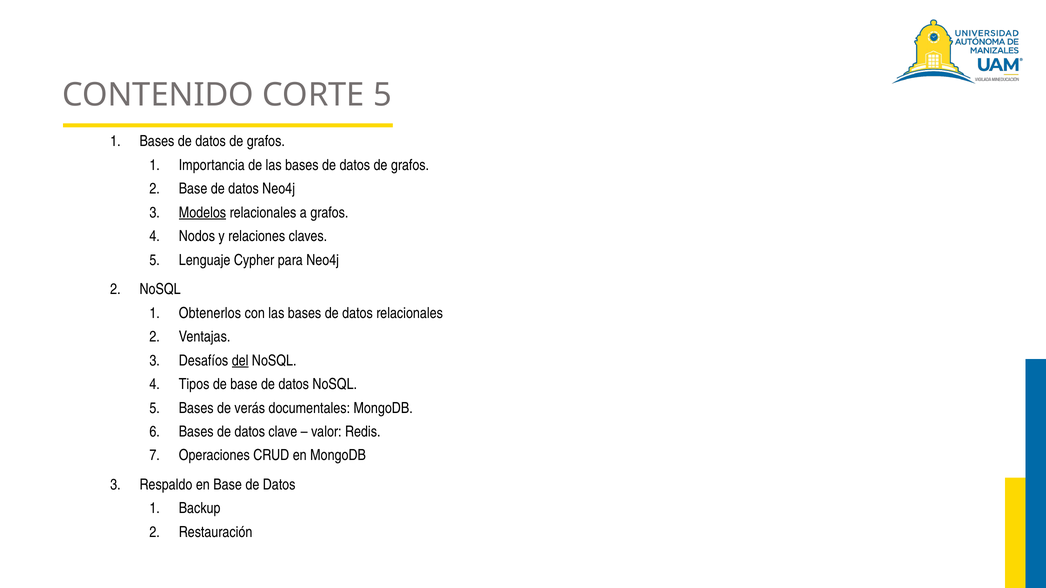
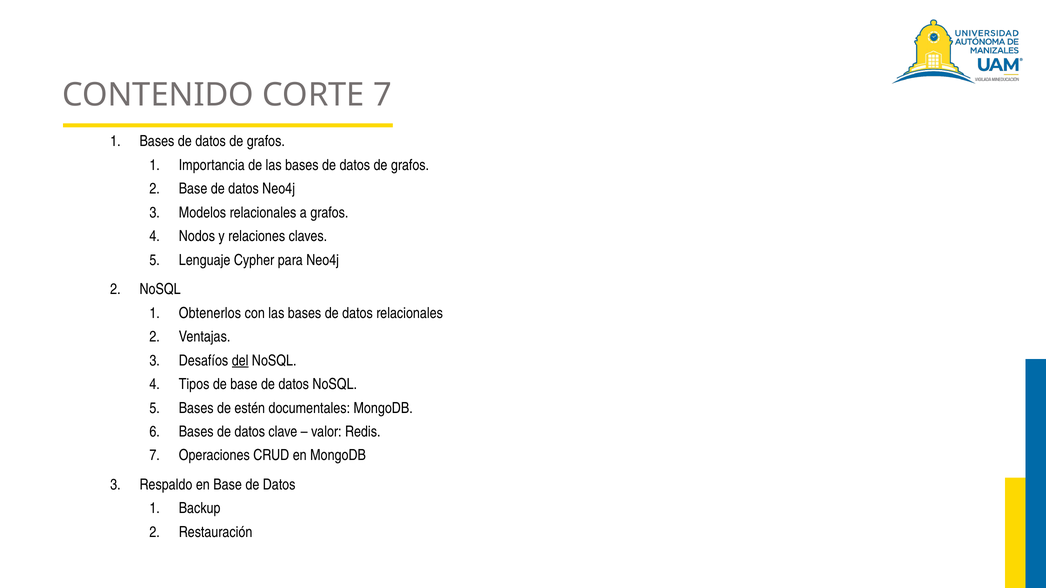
CORTE 5: 5 -> 7 (382, 95)
Modelos underline: present -> none (202, 213)
verás: verás -> estén (250, 408)
